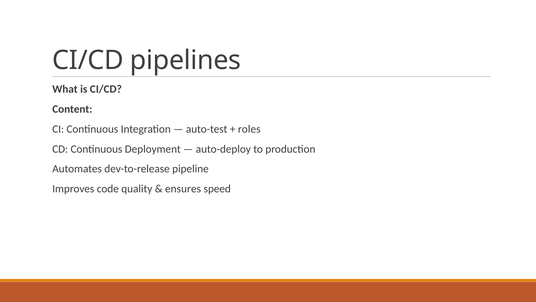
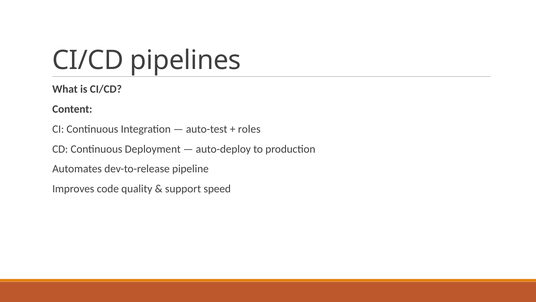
ensures: ensures -> support (183, 189)
